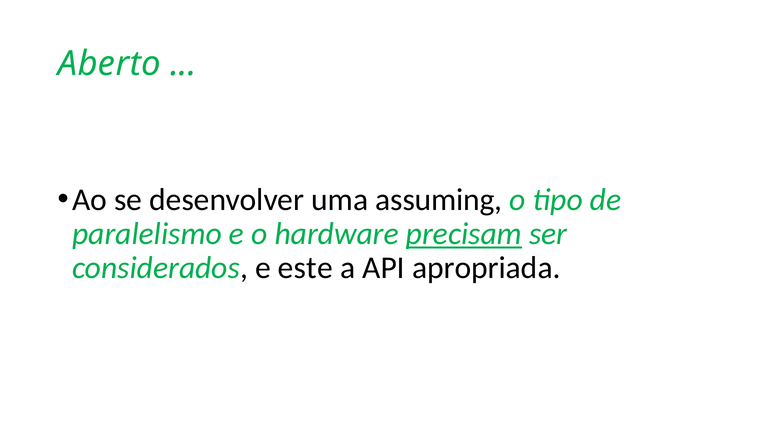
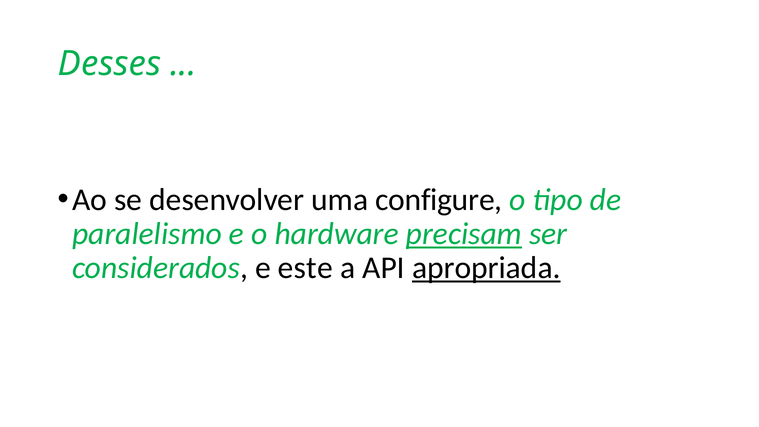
Aberto: Aberto -> Desses (109, 64)
assuming: assuming -> configure (439, 200)
apropriada underline: none -> present (486, 268)
